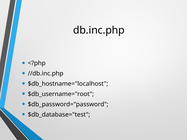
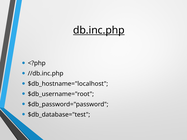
db.inc.php underline: none -> present (99, 30)
